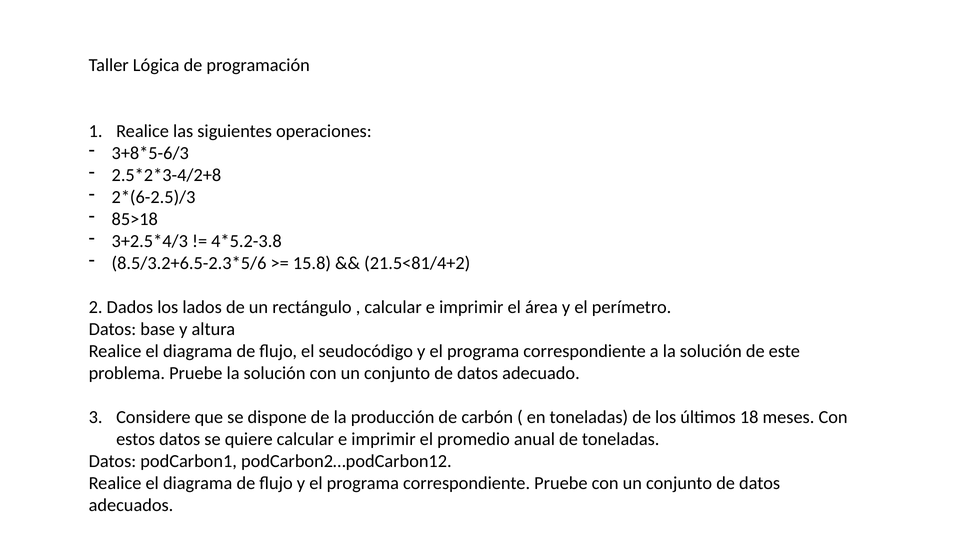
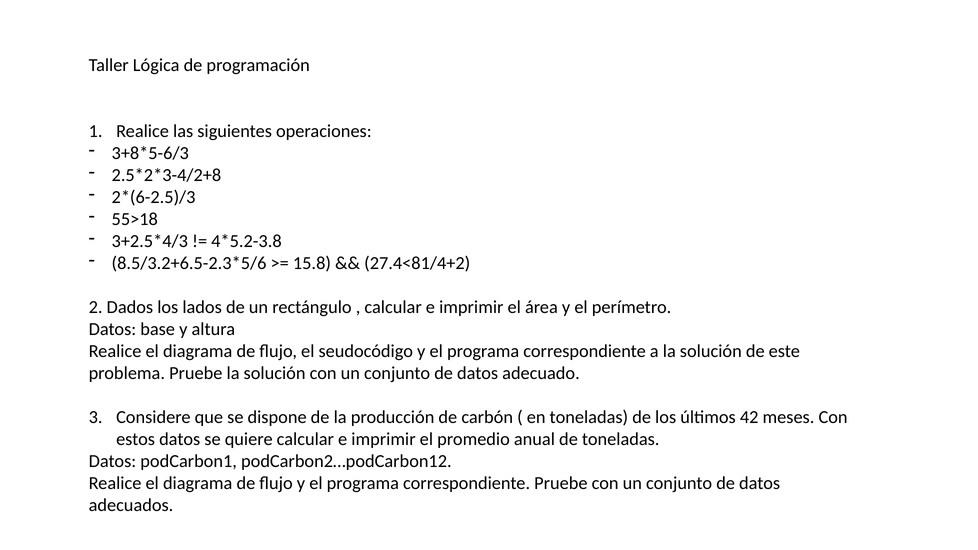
85>18: 85>18 -> 55>18 (135, 219)
21.5<81/4+2: 21.5<81/4+2 -> 27.4<81/4+2 (417, 263)
18: 18 -> 42 (749, 417)
